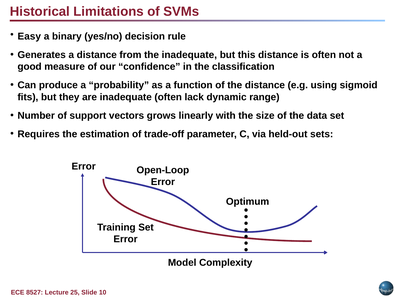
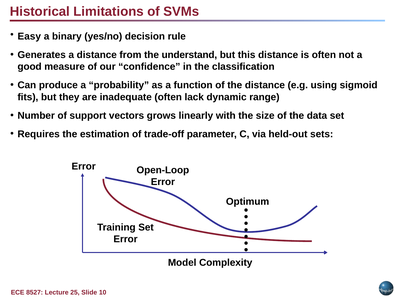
the inadequate: inadequate -> understand (189, 55)
